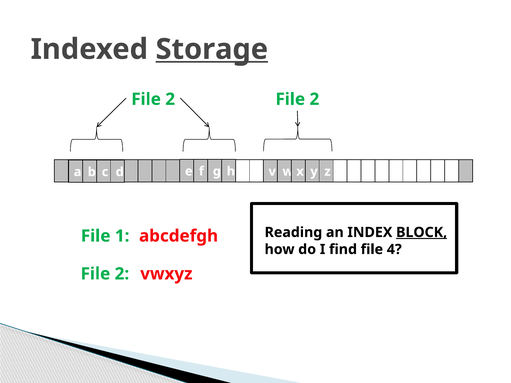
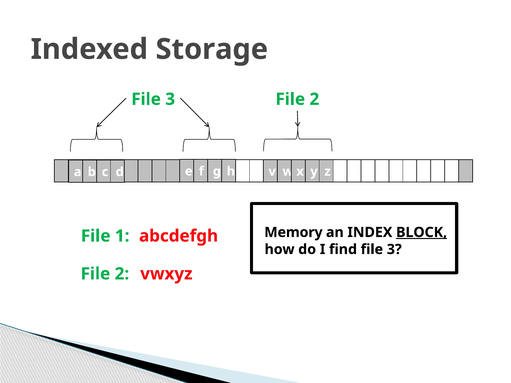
Storage underline: present -> none (212, 49)
2: 2 -> 3 (170, 99)
Reading: Reading -> Memory (293, 232)
find file 4: 4 -> 3 (394, 250)
